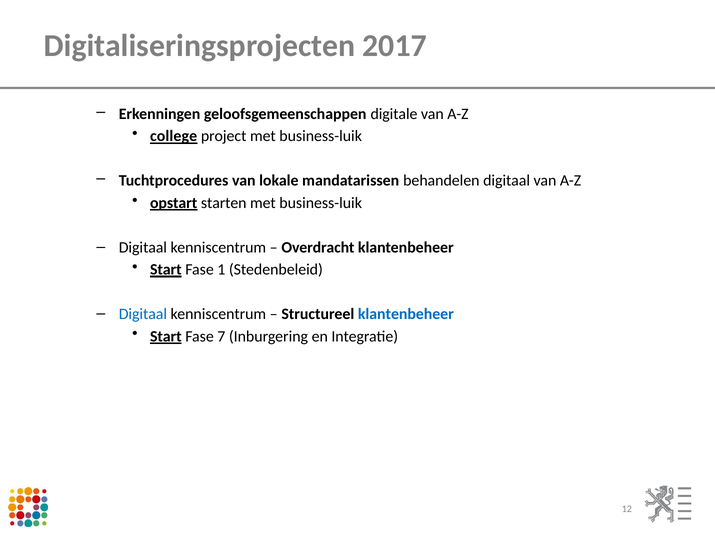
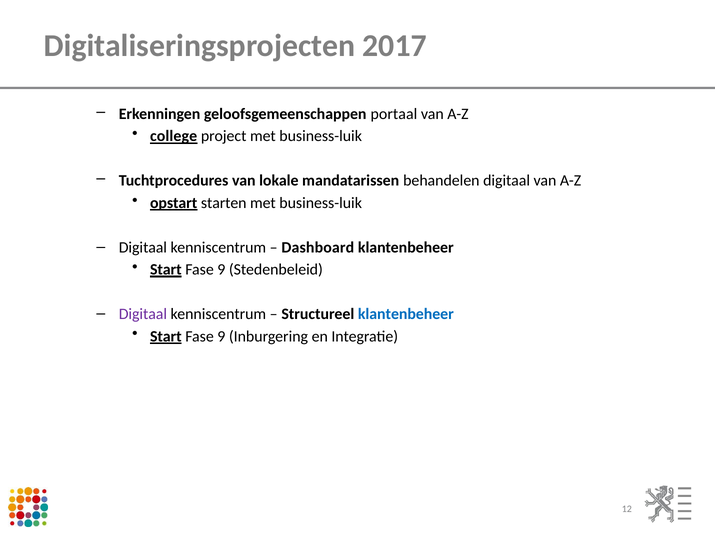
digitale: digitale -> portaal (394, 114)
Overdracht: Overdracht -> Dashboard (318, 247)
1: 1 -> 9 (221, 270)
Digitaal colour: blue -> purple (143, 314)
7: 7 -> 9 (221, 336)
